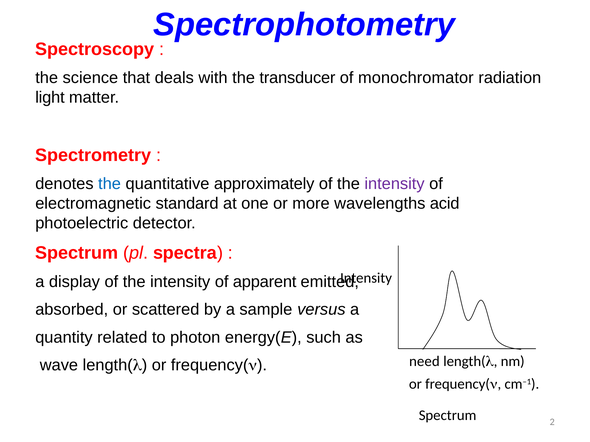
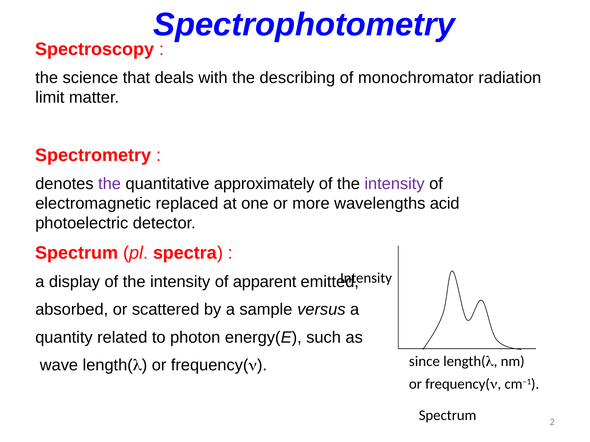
transducer: transducer -> describing (297, 78)
light: light -> limit (50, 98)
the colour: blue -> purple (110, 184)
standard: standard -> replaced (187, 204)
need: need -> since (424, 362)
